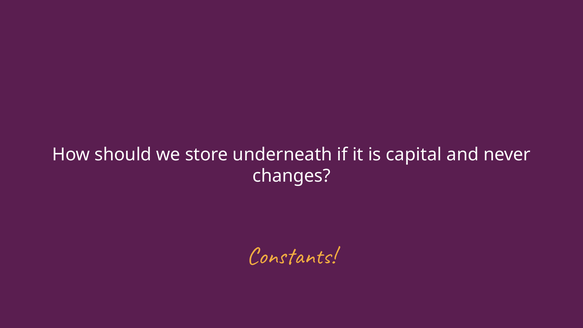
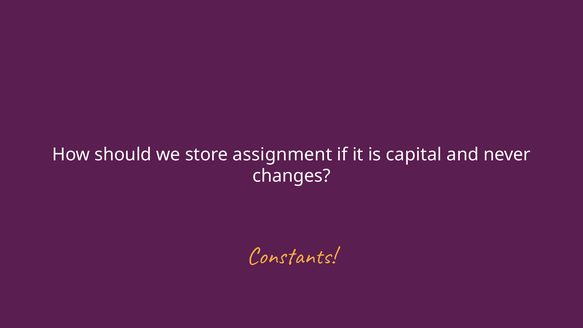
underneath: underneath -> assignment (282, 154)
